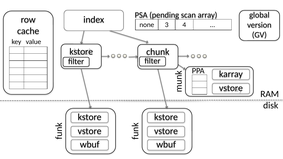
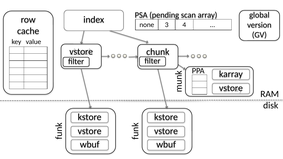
kstore: kstore -> vstore (81, 52)
